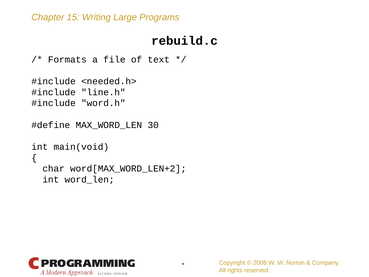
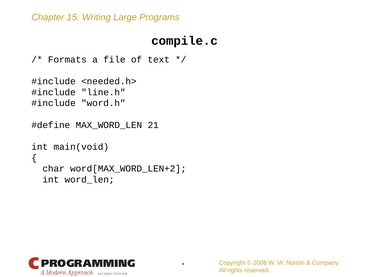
rebuild.c: rebuild.c -> compile.c (185, 41)
30: 30 -> 21 (153, 125)
